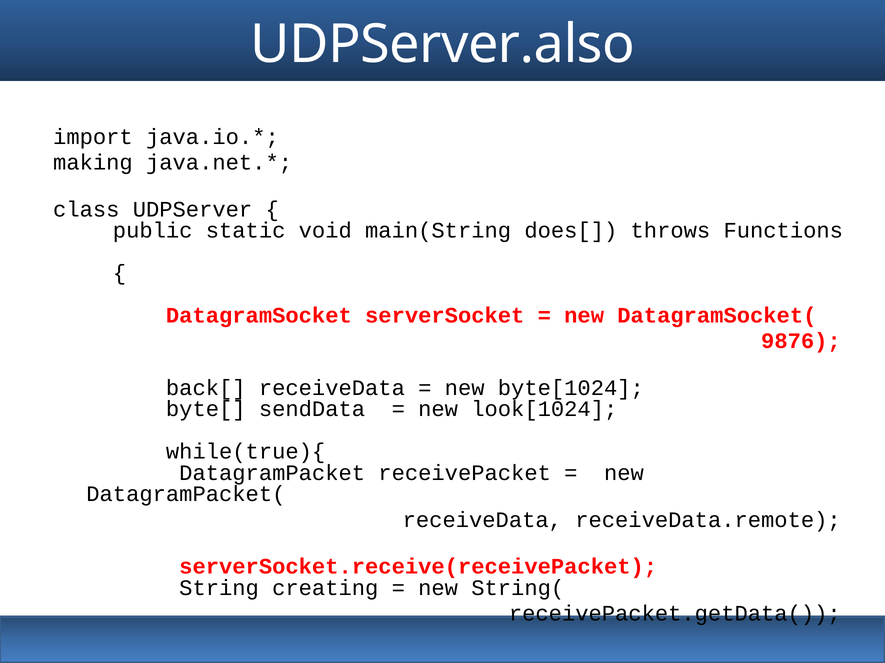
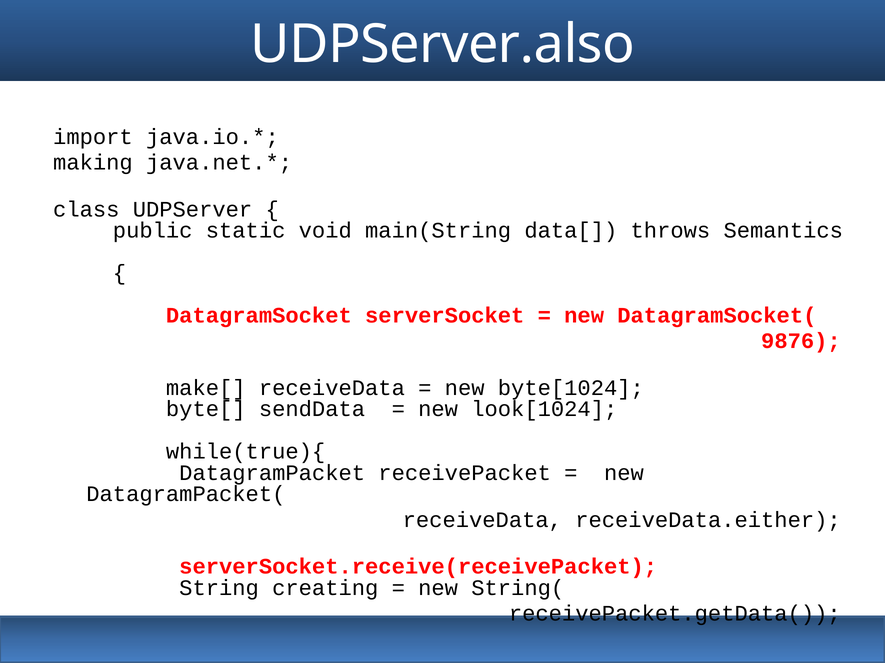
does[: does[ -> data[ (571, 231)
Functions: Functions -> Semantics (783, 231)
back[: back[ -> make[ (206, 388)
receiveData.remote: receiveData.remote -> receiveData.either (708, 520)
